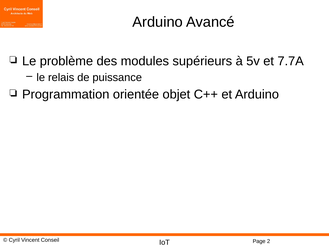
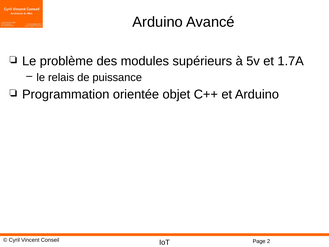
7.7A: 7.7A -> 1.7A (291, 61)
